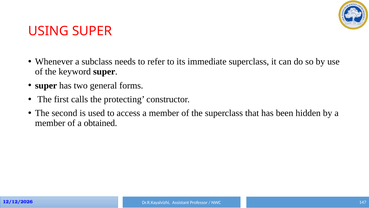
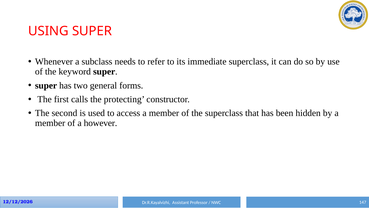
obtained: obtained -> however (100, 123)
